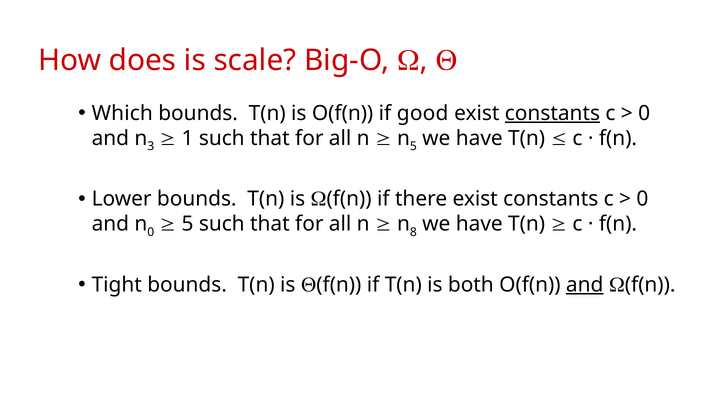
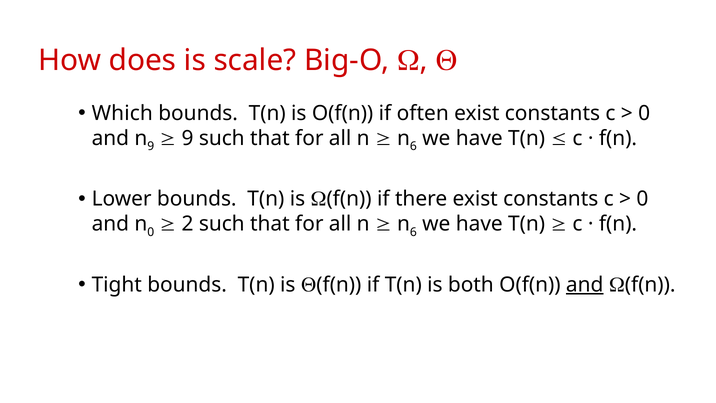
good: good -> often (423, 113)
constants underline: present -> none (552, 113)
n 3: 3 -> 9 (151, 146)
1: 1 -> 9 (188, 138)
5: 5 -> 6 (413, 146)
5: 5 -> 2 (188, 224)
8: 8 -> 6 (413, 232)
